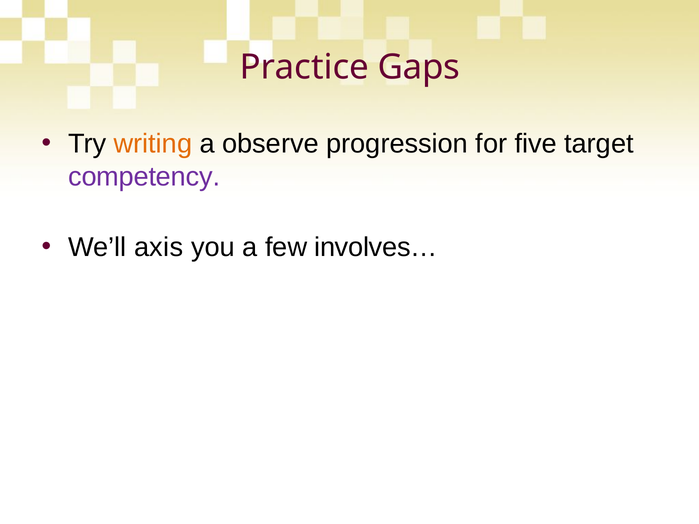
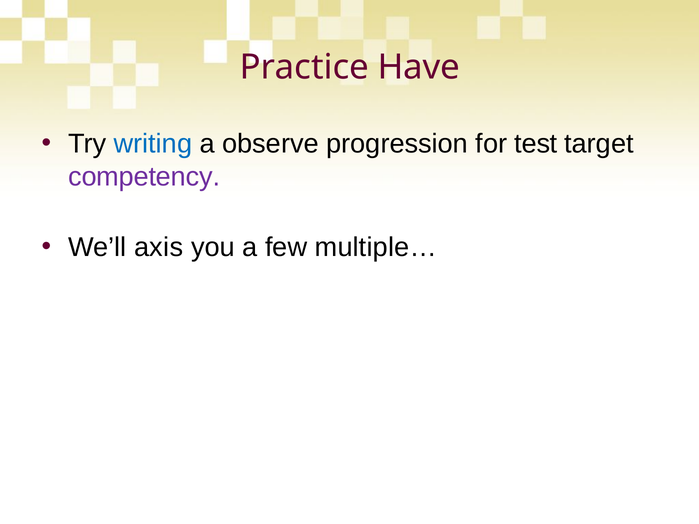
Gaps: Gaps -> Have (419, 67)
writing colour: orange -> blue (153, 144)
five: five -> test (536, 144)
involves…: involves… -> multiple… (376, 247)
